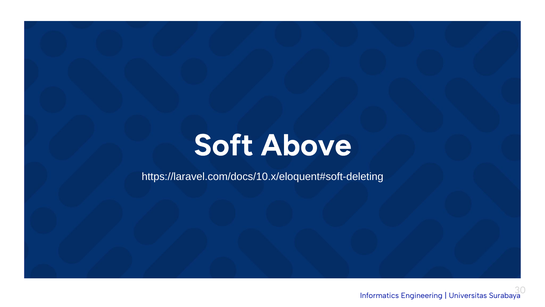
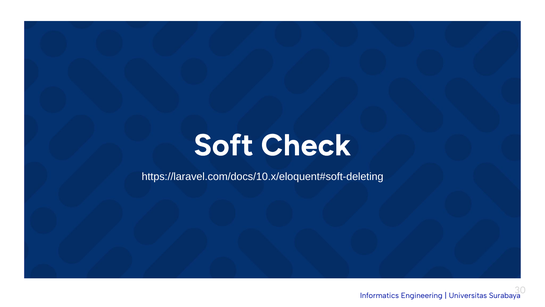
Above: Above -> Check (306, 145)
